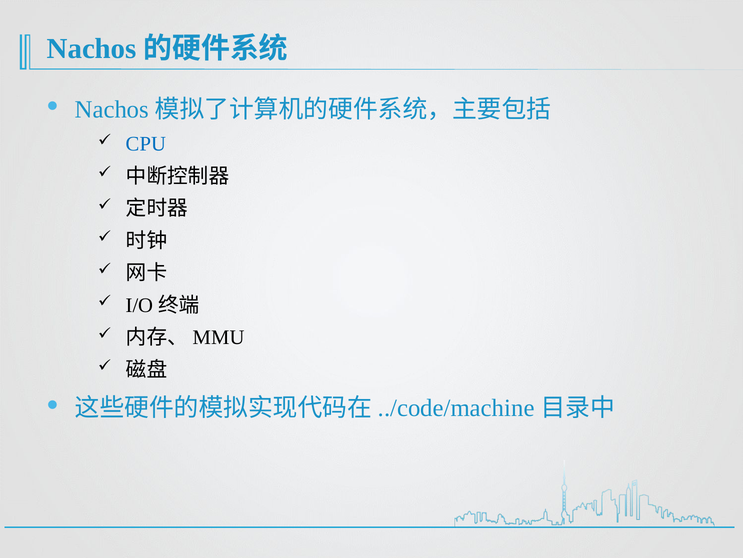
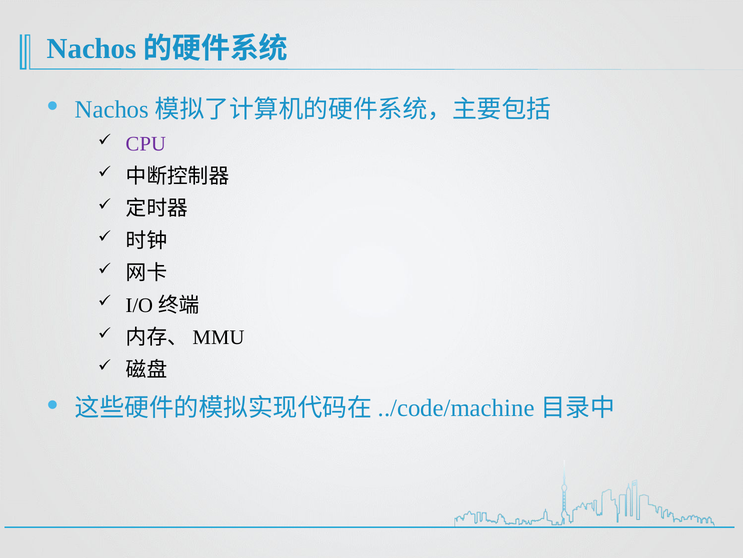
CPU colour: blue -> purple (146, 144)
